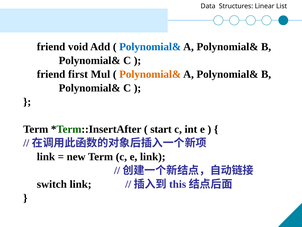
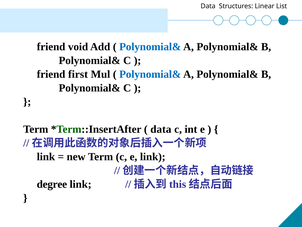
Polynomial& colour: orange -> blue (150, 74)
start: start -> data (161, 129)
switch: switch -> degree (52, 184)
